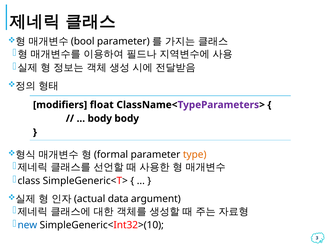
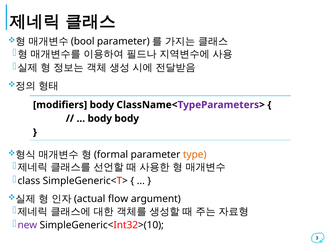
modifiers float: float -> body (102, 105)
data: data -> flow (118, 199)
new colour: blue -> purple (27, 225)
